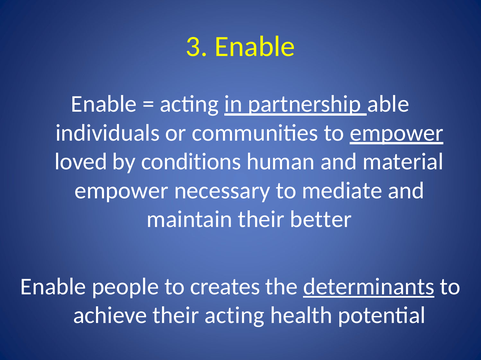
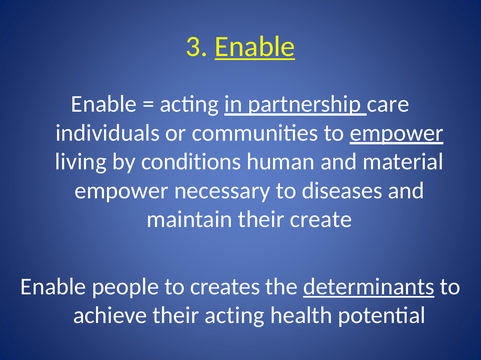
Enable underline: none -> present (255, 47)
able: able -> care (388, 104)
loved: loved -> living (81, 162)
mediate: mediate -> diseases (342, 191)
better: better -> create (321, 220)
